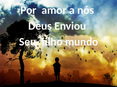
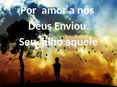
mundo: mundo -> aquele (81, 42)
